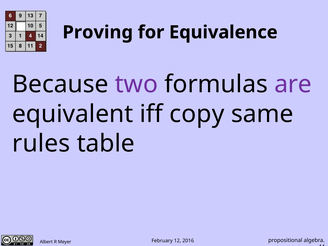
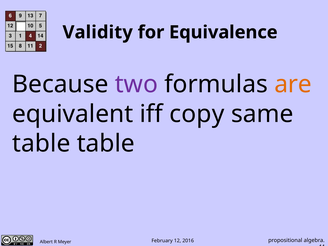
Proving: Proving -> Validity (98, 32)
are colour: purple -> orange (293, 84)
rules: rules -> table (41, 143)
